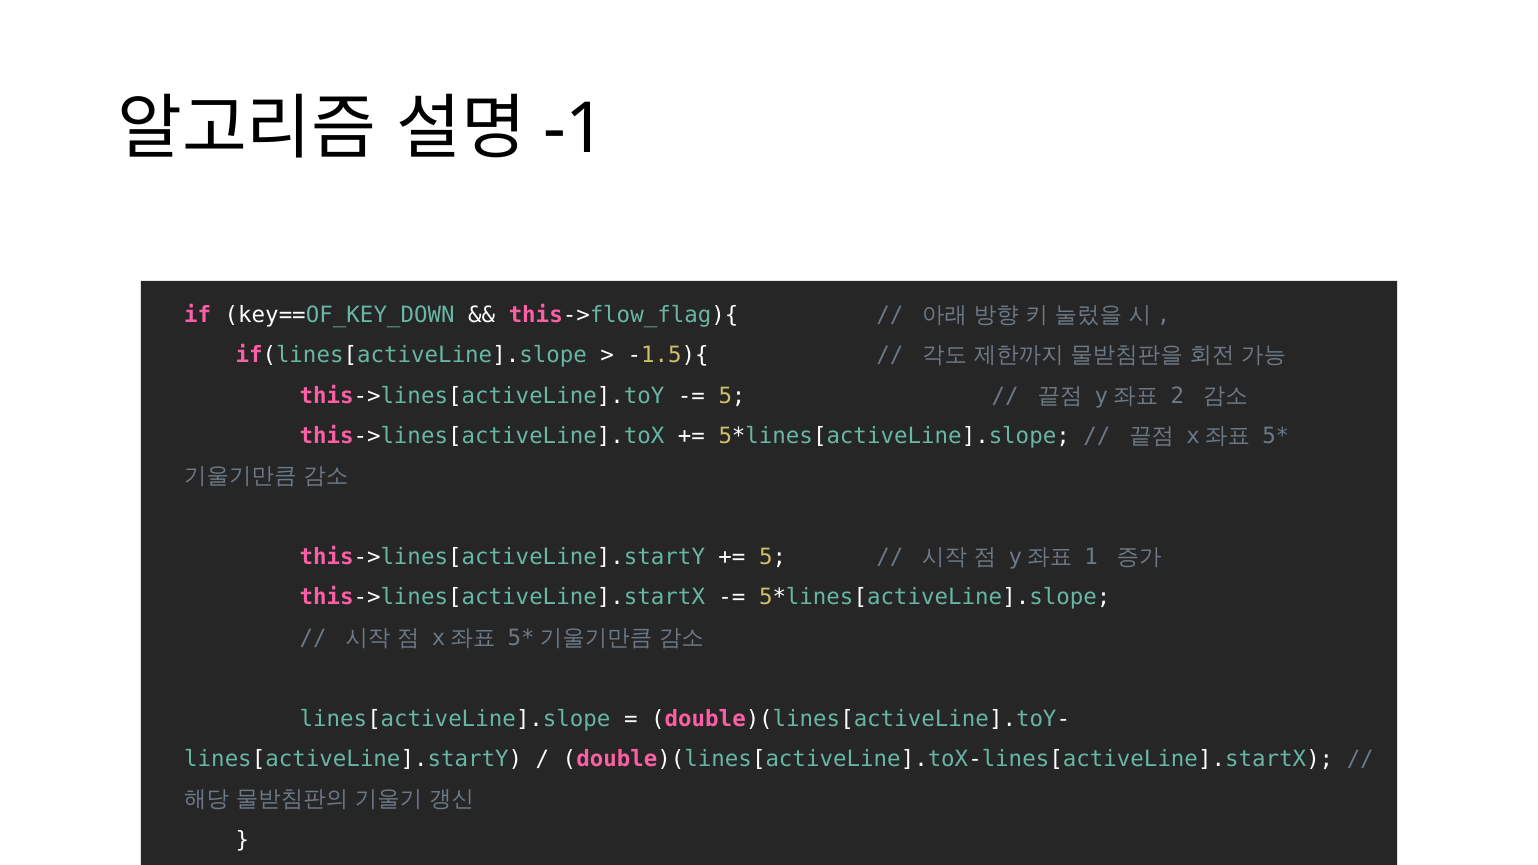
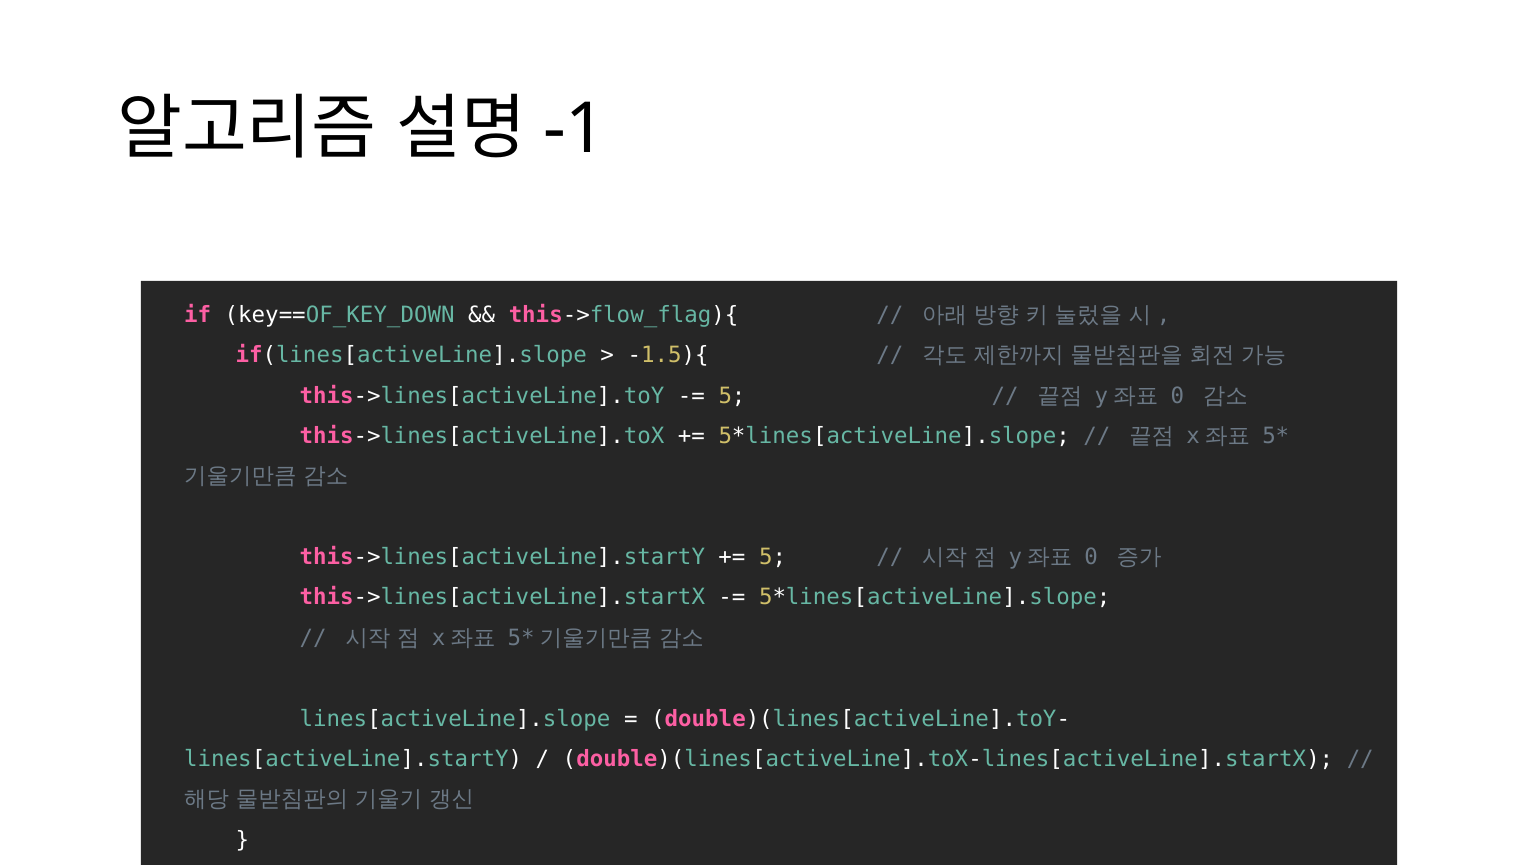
2: 2 -> 0 (1177, 396)
1: 1 -> 0 (1091, 557)
